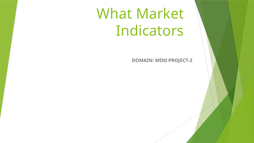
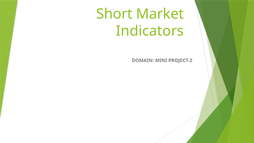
What: What -> Short (114, 14)
